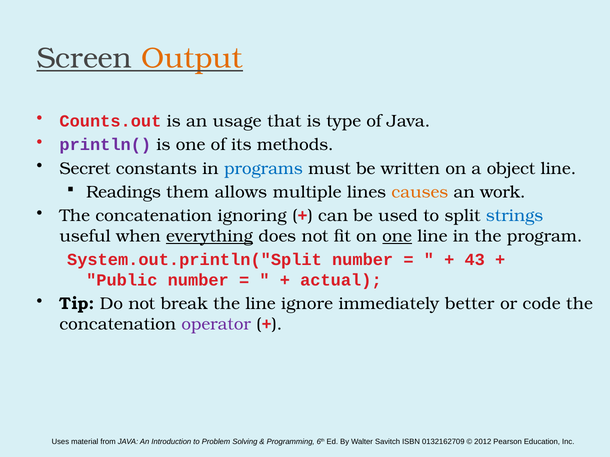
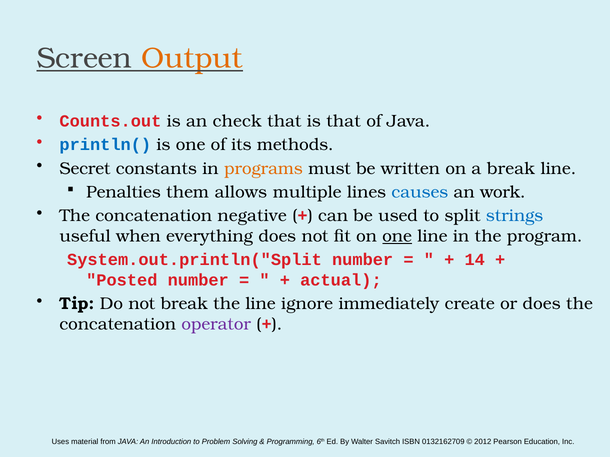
usage: usage -> check (237, 121)
is type: type -> that (344, 121)
println( colour: purple -> blue (105, 145)
programs colour: blue -> orange (263, 169)
a object: object -> break (511, 169)
Readings: Readings -> Penalties (123, 192)
causes colour: orange -> blue (420, 192)
ignoring: ignoring -> negative (252, 216)
everything underline: present -> none (209, 236)
43: 43 -> 14 (475, 260)
Public: Public -> Posted (122, 280)
better: better -> create (470, 304)
or code: code -> does (542, 304)
